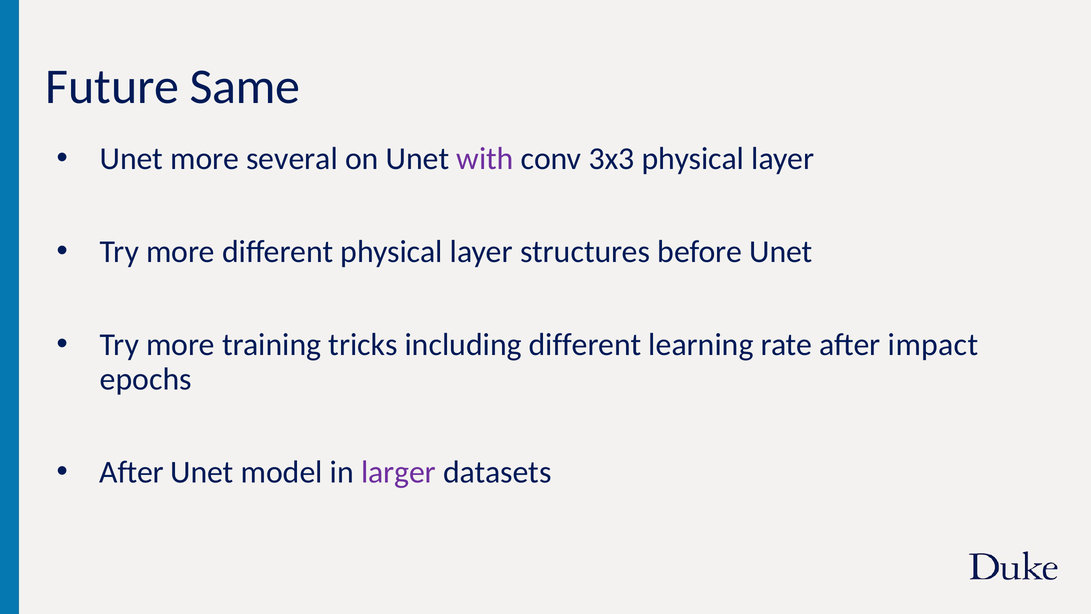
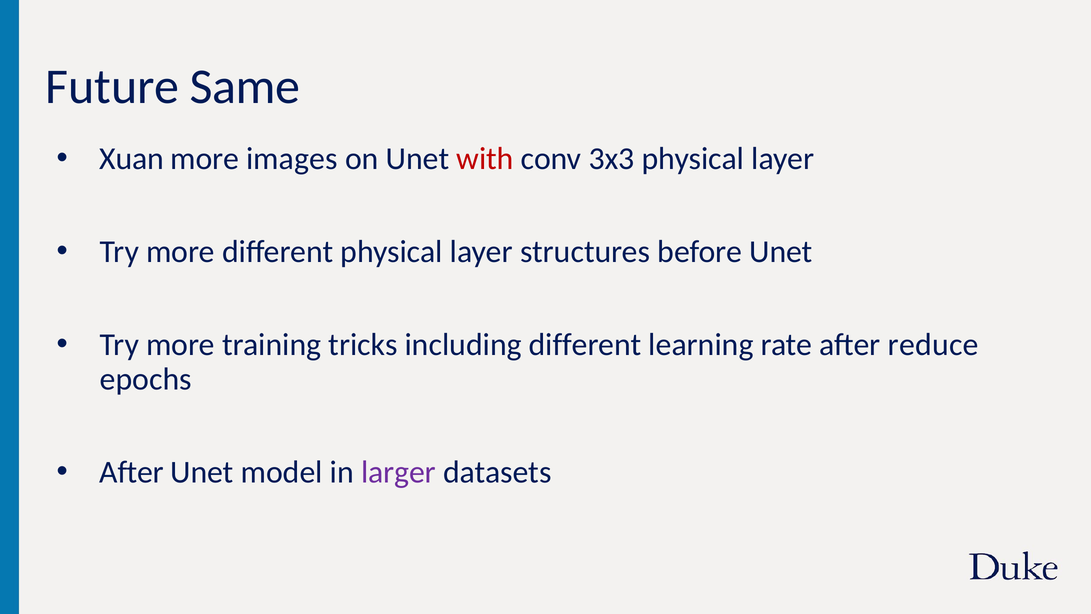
Unet: Unet -> Xuan (132, 159)
several: several -> images (292, 159)
with colour: purple -> red (485, 159)
impact: impact -> reduce (933, 344)
